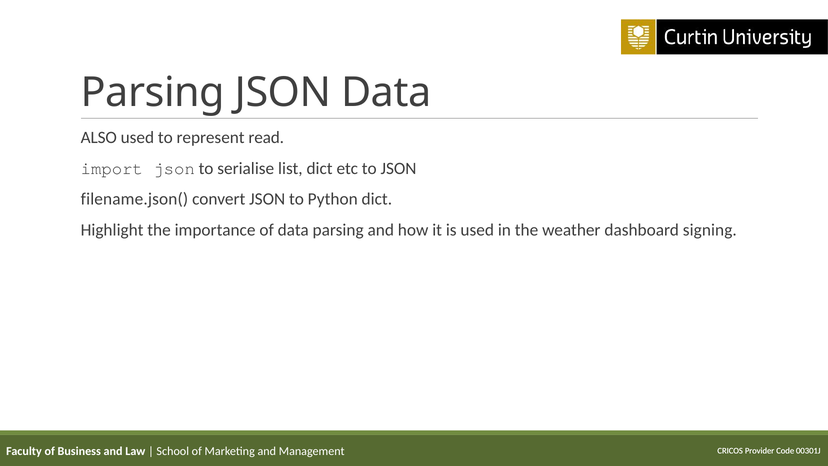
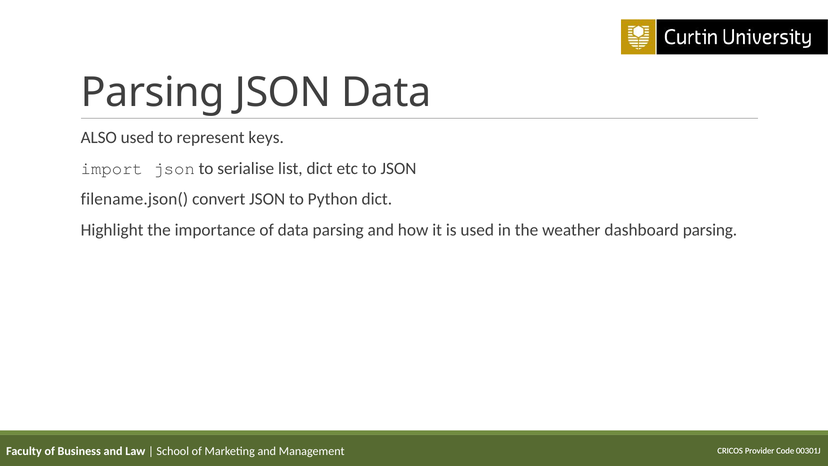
read: read -> keys (266, 138)
dashboard signing: signing -> parsing (710, 230)
